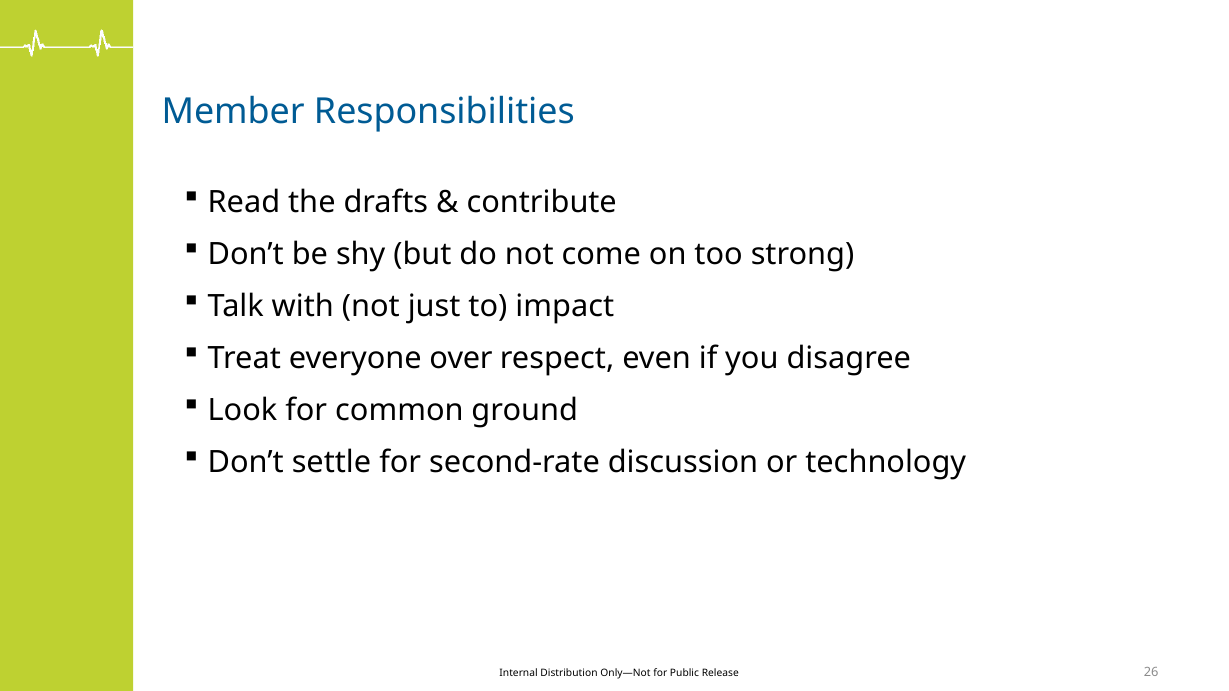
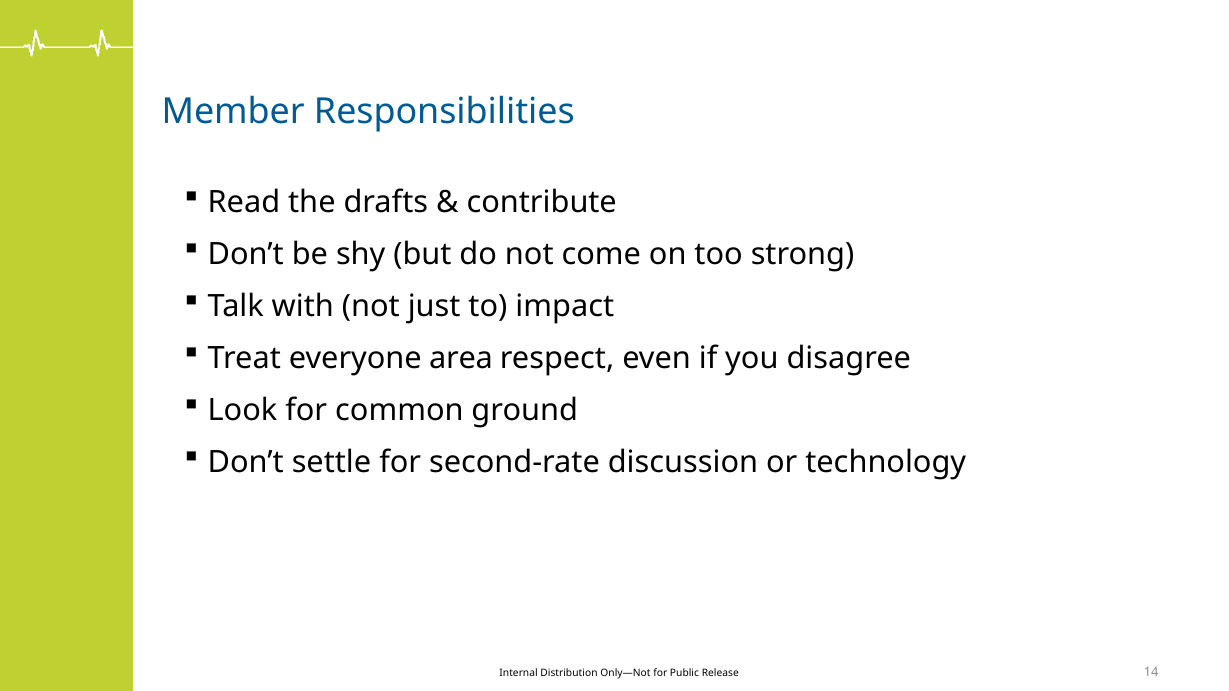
over: over -> area (461, 359)
26: 26 -> 14 (1151, 673)
